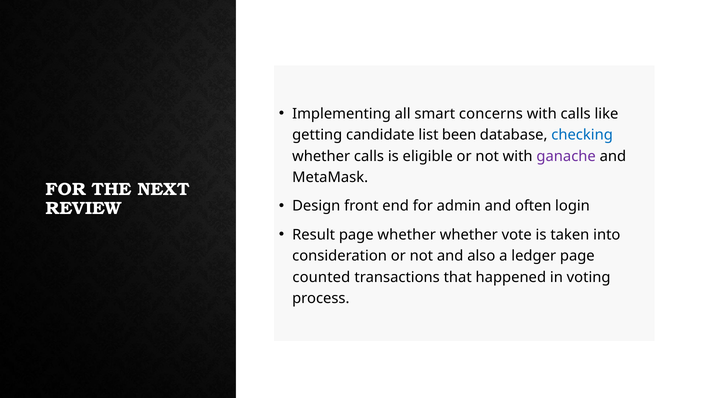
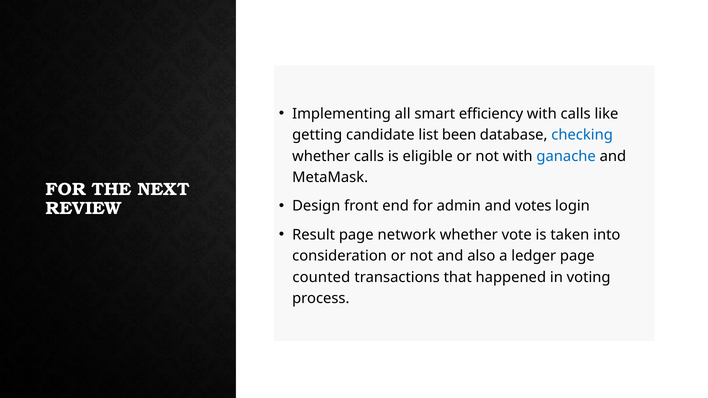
concerns: concerns -> efficiency (491, 114)
ganache colour: purple -> blue (566, 156)
often: often -> votes (533, 206)
page whether: whether -> network (407, 235)
